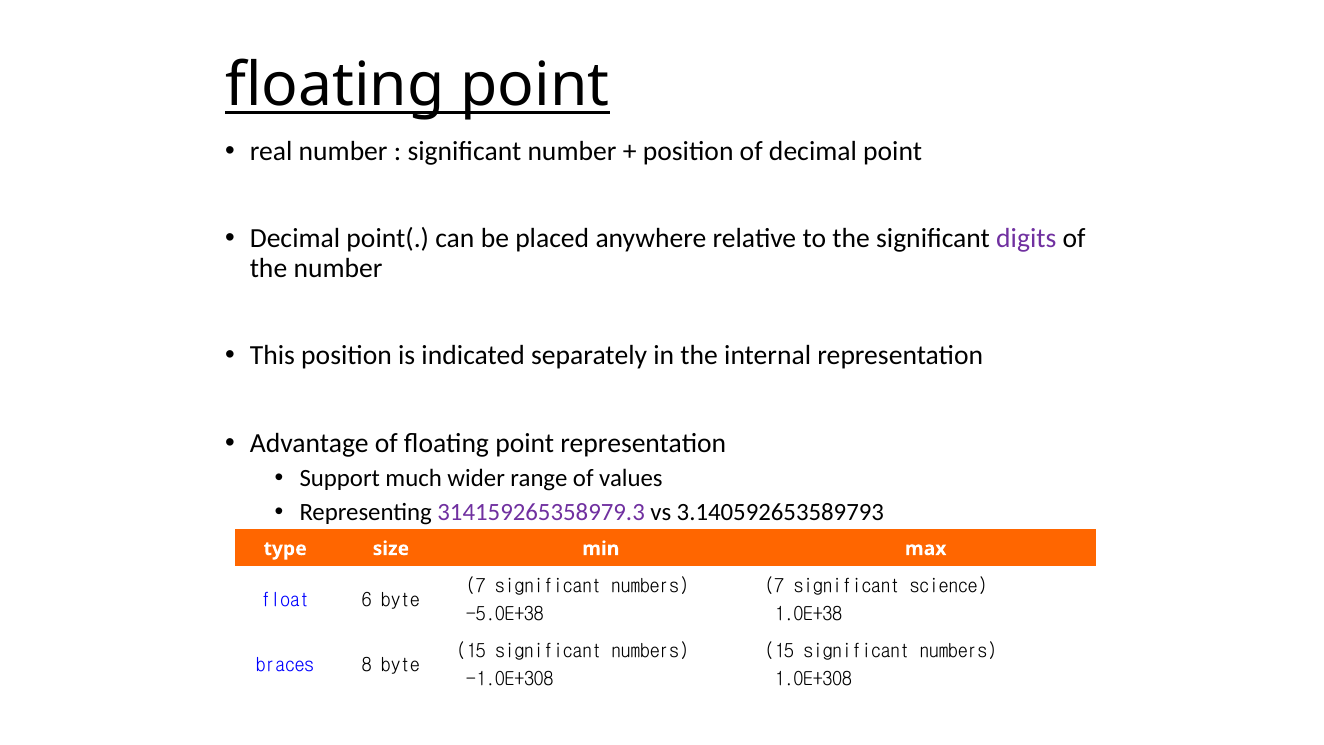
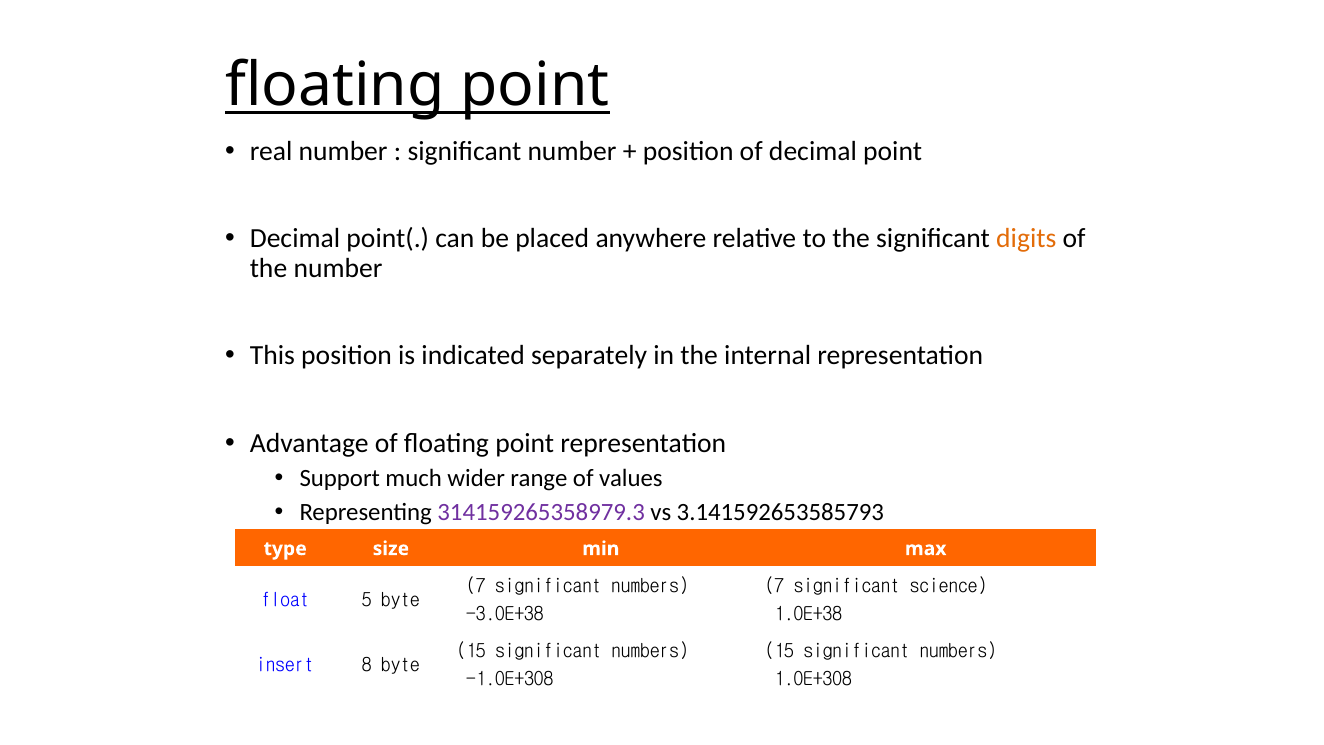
digits colour: purple -> orange (1026, 239)
3.140592653589793: 3.140592653589793 -> 3.141592653585793 (780, 512)
6: 6 -> 5 (367, 600)
-5.0E+38: -5.0E+38 -> -3.0E+38 (505, 614)
braces: braces -> insert (285, 665)
